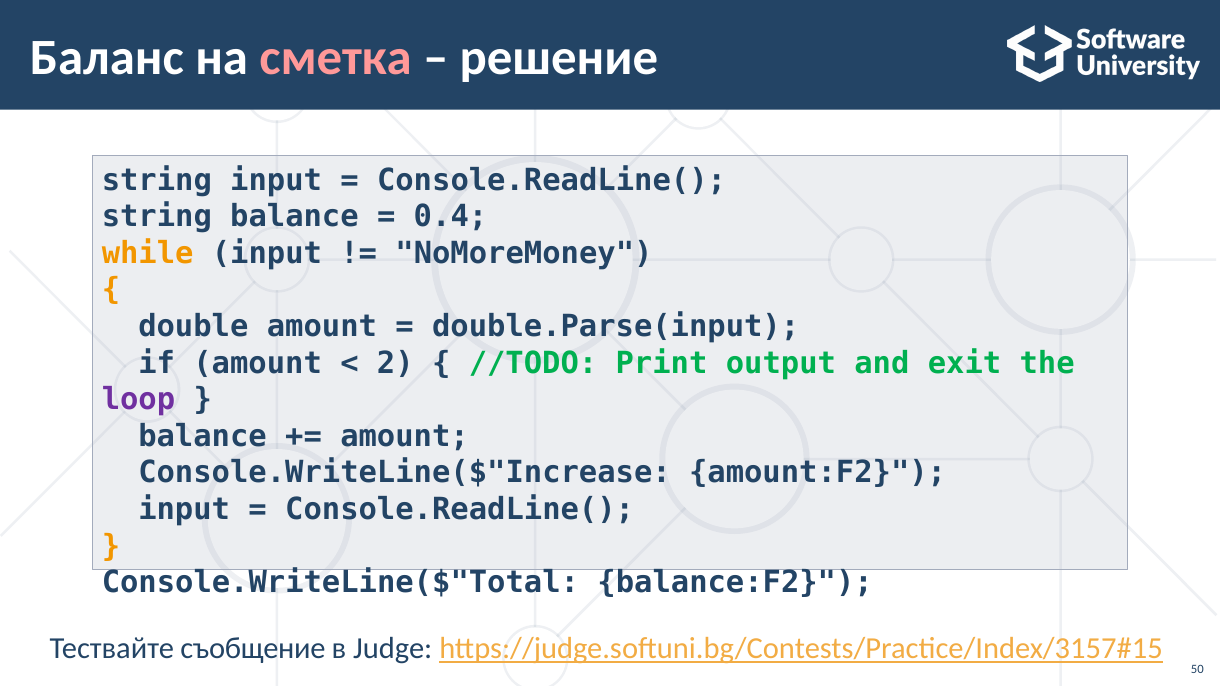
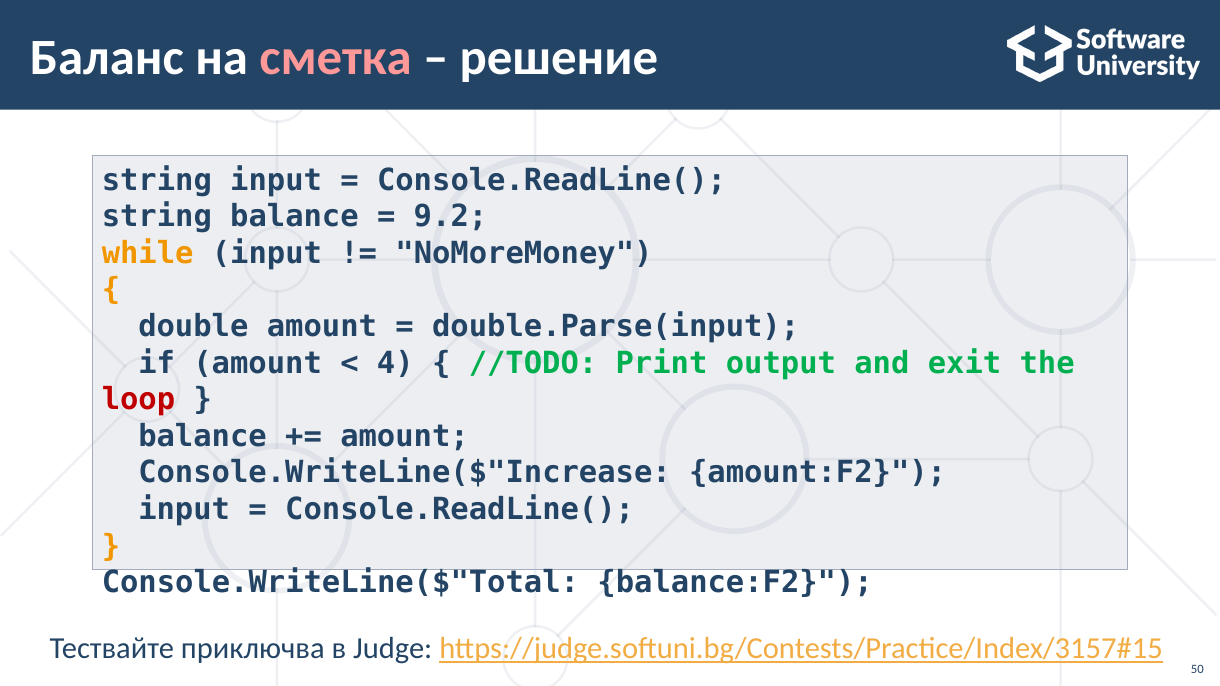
0.4: 0.4 -> 9.2 (451, 217)
2: 2 -> 4 (395, 363)
loop colour: purple -> red (138, 400)
съобщение: съобщение -> приключва (253, 649)
